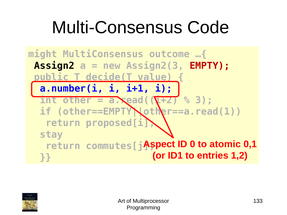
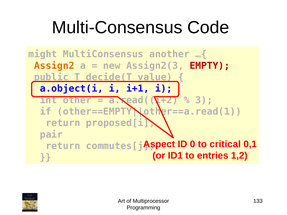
outcome: outcome -> another (169, 54)
Assign2 colour: black -> orange (54, 66)
a.number(i: a.number(i -> a.object(i (72, 89)
stay: stay -> pair (51, 135)
atomic: atomic -> critical (225, 144)
